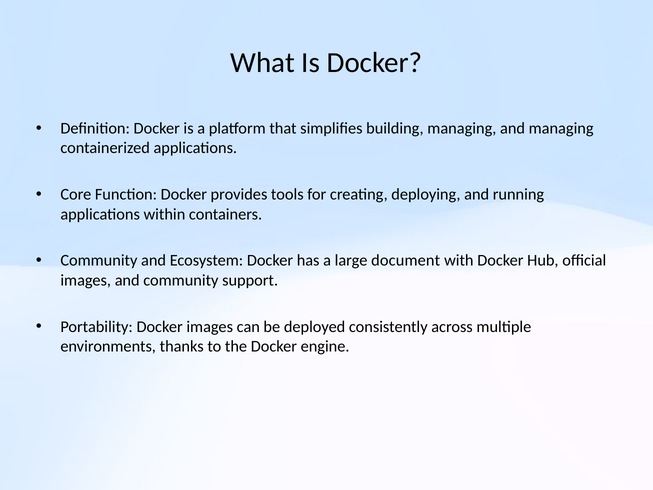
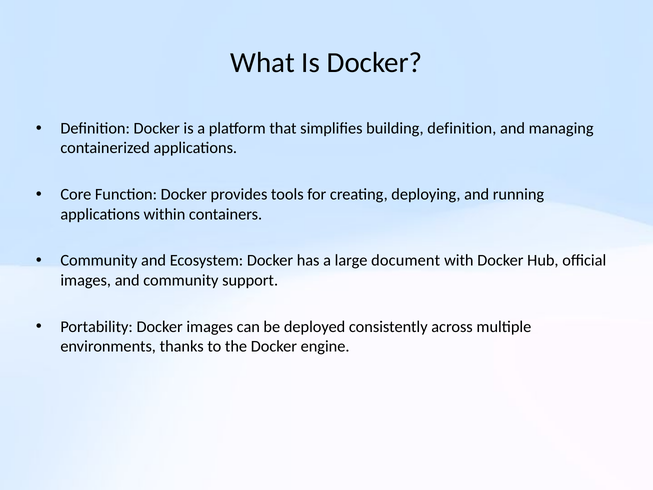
building managing: managing -> definition (462, 128)
